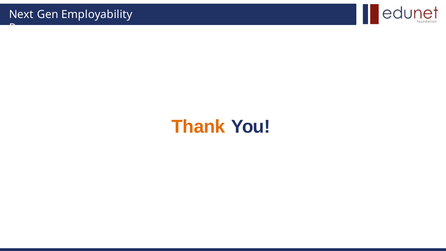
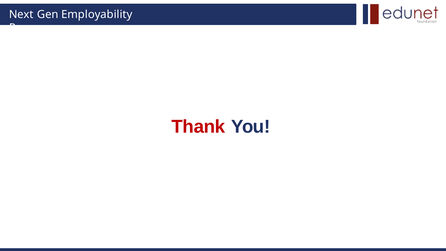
Thank colour: orange -> red (198, 127)
